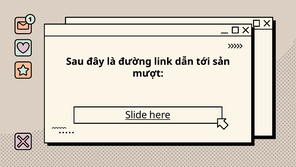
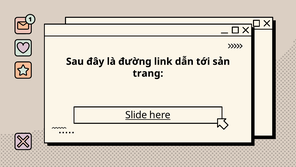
mượt: mượt -> trang (148, 73)
